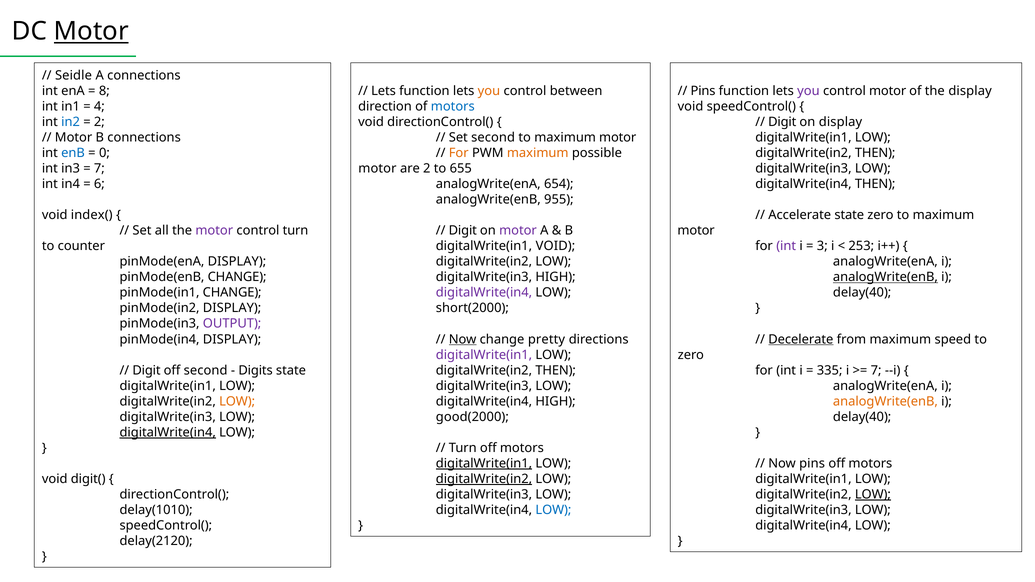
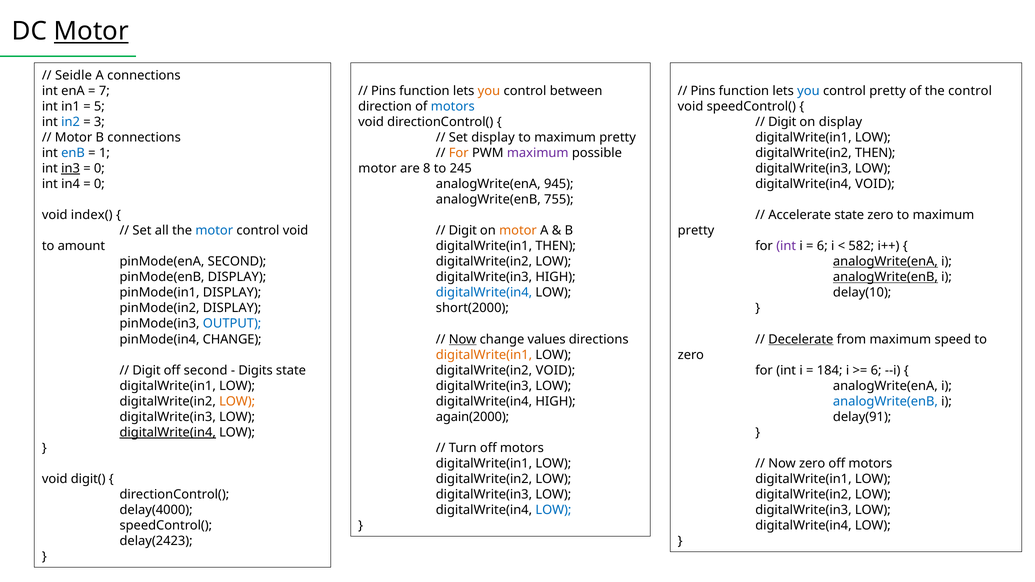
8: 8 -> 7 (104, 91)
Lets: Lets -> Pins (384, 91)
you colour: purple -> blue (808, 91)
control motor: motor -> pretty (888, 91)
the display: display -> control (970, 91)
4: 4 -> 5 (99, 106)
2: 2 -> 3 (99, 122)
Set second: second -> display (493, 138)
motor: motor -> pretty (618, 138)
0: 0 -> 1 (104, 153)
maximum colour: orange -> purple (538, 153)
in3 underline: none -> present (71, 169)
7: 7 -> 0 (99, 169)
are 2: 2 -> 8 (427, 169)
655: 655 -> 245 (461, 169)
6: 6 -> 0 (99, 184)
654: 654 -> 945 (559, 184)
digitalWrite(in4 THEN: THEN -> VOID (875, 184)
955: 955 -> 755 (559, 200)
motor colour: purple -> blue (214, 231)
turn: turn -> void (295, 231)
motor colour: purple -> orange (518, 231)
motor: motor -> pretty (696, 231)
counter: counter -> amount (81, 246)
digitalWrite(in1 VOID: VOID -> THEN (556, 246)
3: 3 -> 6 (822, 246)
253: 253 -> 582 (861, 246)
pinMode(enA DISPLAY: DISPLAY -> SECOND (237, 262)
analogWrite(enA underline: none -> present (885, 262)
pinMode(enB CHANGE: CHANGE -> DISPLAY (237, 277)
pinMode(in1 CHANGE: CHANGE -> DISPLAY (232, 293)
digitalWrite(in4 colour: purple -> blue (484, 293)
delay(40: delay(40 -> delay(10 (862, 293)
OUTPUT colour: purple -> blue (232, 324)
pinMode(in4 DISPLAY: DISPLAY -> CHANGE (232, 339)
pretty: pretty -> values (547, 339)
digitalWrite(in1 colour: purple -> orange (484, 355)
THEN: THEN -> VOID (556, 370)
335: 335 -> 184 (830, 370)
7: 7 -> 6 (876, 370)
analogWrite(enB colour: orange -> blue (885, 401)
good(2000: good(2000 -> again(2000 (472, 417)
delay(40: delay(40 -> delay(91 (862, 417)
digitalWrite(in1 underline: present -> none (484, 464)
Now pins: pins -> zero (812, 464)
digitalWrite(in2 underline: present -> none (484, 479)
LOW underline: present -> none (873, 495)
delay(1010: delay(1010 -> delay(4000 (156, 510)
delay(2120: delay(2120 -> delay(2423 (156, 541)
